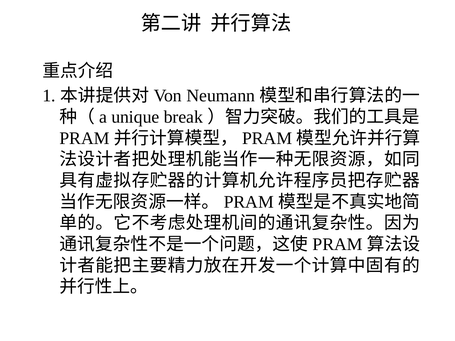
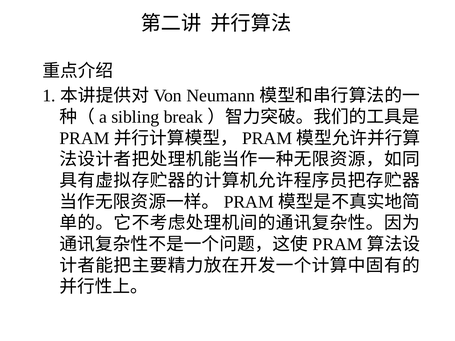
unique: unique -> sibling (135, 117)
